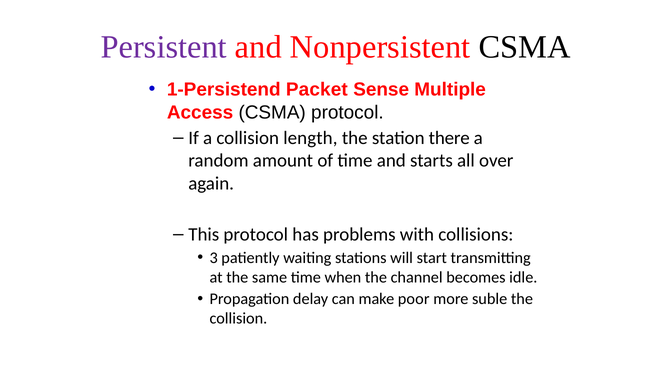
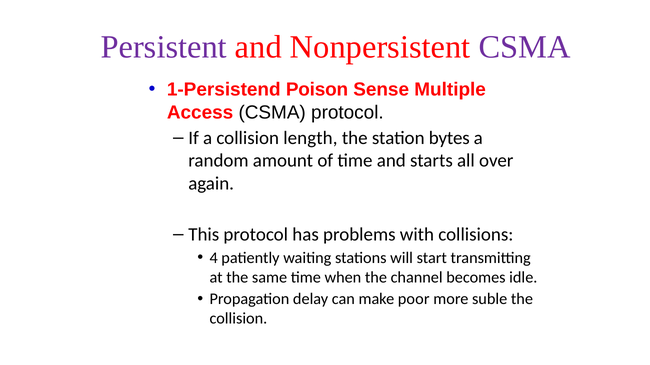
CSMA colour: black -> purple (525, 47)
Packet: Packet -> Poison (317, 90)
there: there -> bytes (449, 138)
3: 3 -> 4 (214, 258)
